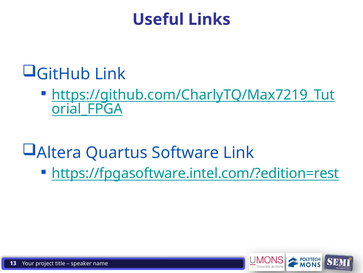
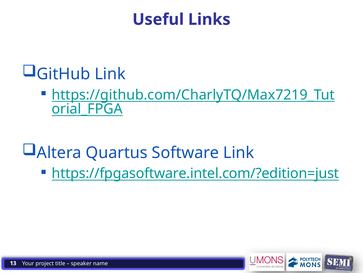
https://fpgasoftware.intel.com/?edition=rest: https://fpgasoftware.intel.com/?edition=rest -> https://fpgasoftware.intel.com/?edition=just (195, 173)
